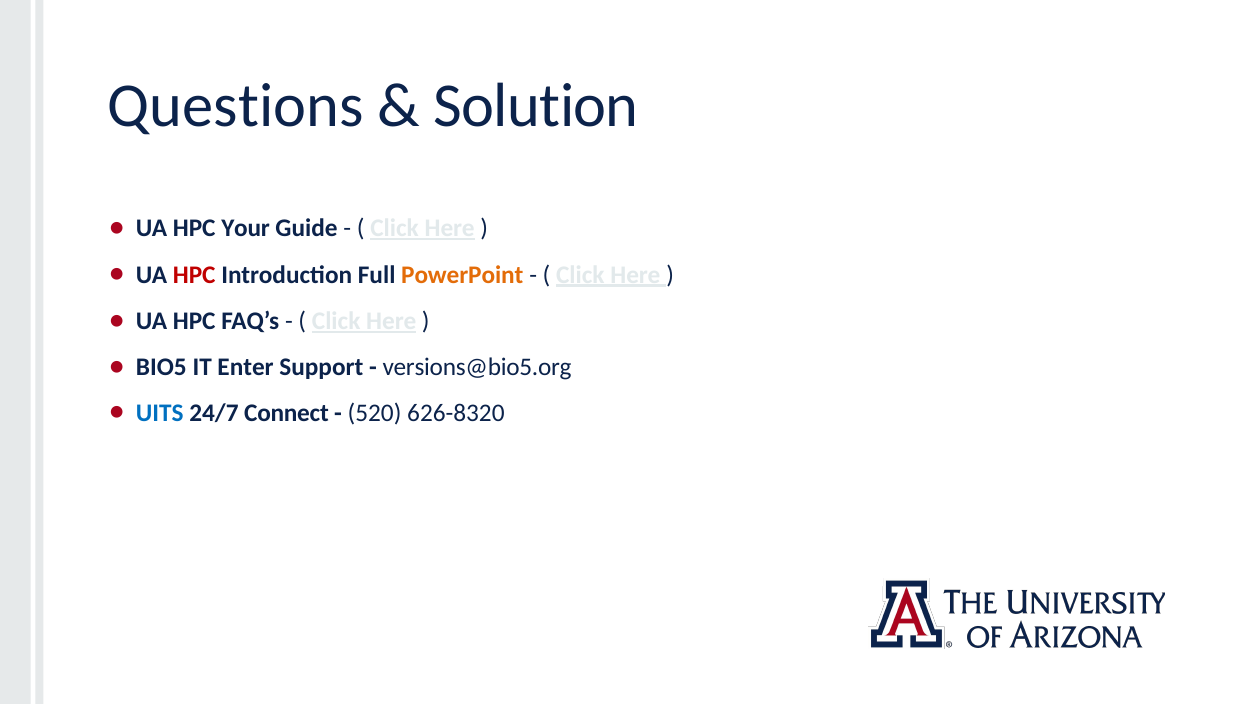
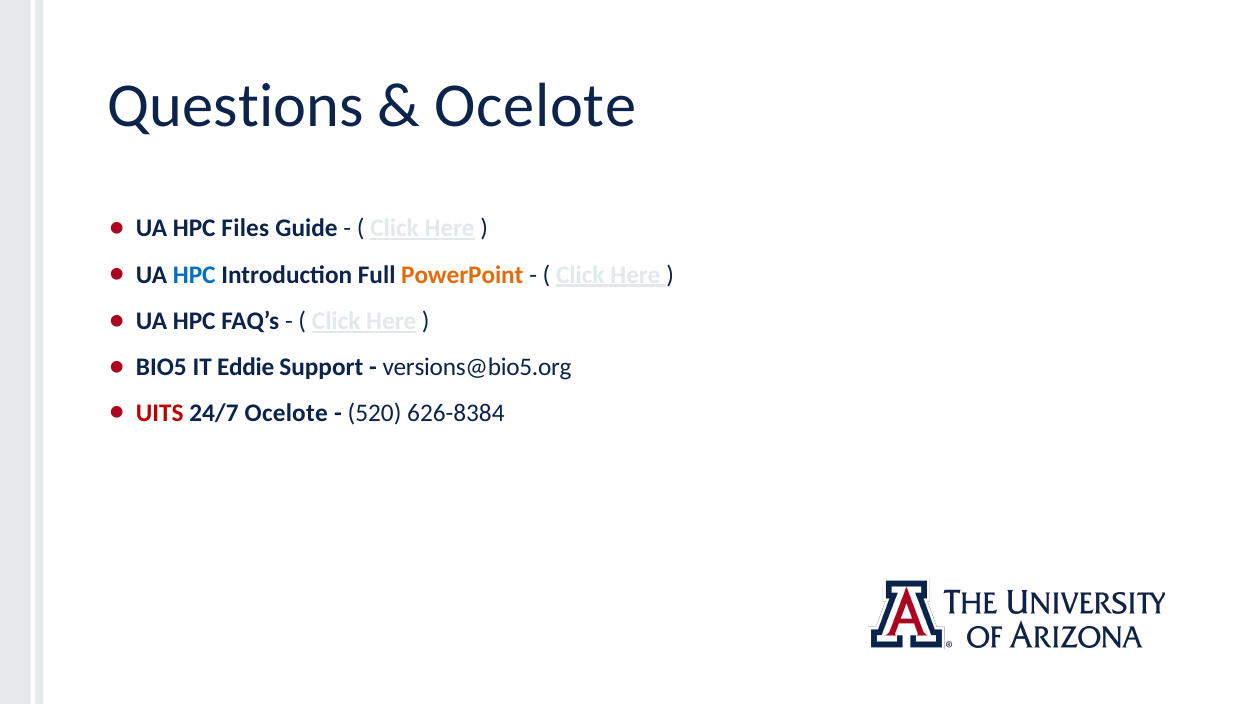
Solution: Solution -> Ocelote (536, 106)
Your: Your -> Files (245, 228)
HPC colour: red -> blue (194, 275)
Enter: Enter -> Eddie (246, 367)
UITS colour: blue -> red (160, 413)
24/7 Connect: Connect -> Ocelote (286, 413)
626-8320: 626-8320 -> 626-8384 (456, 413)
